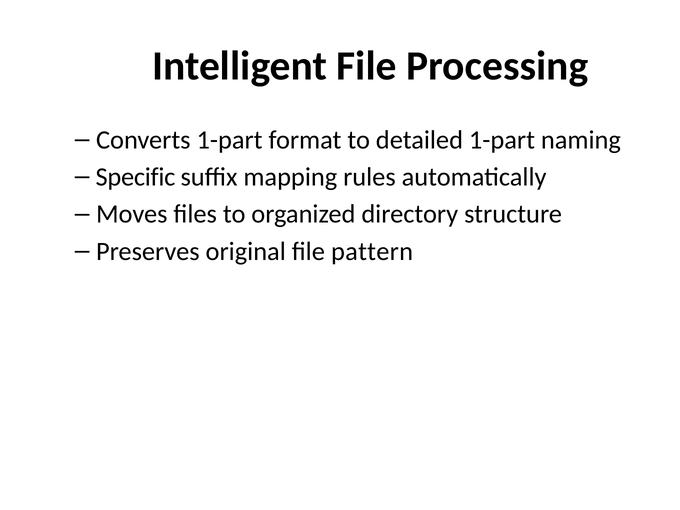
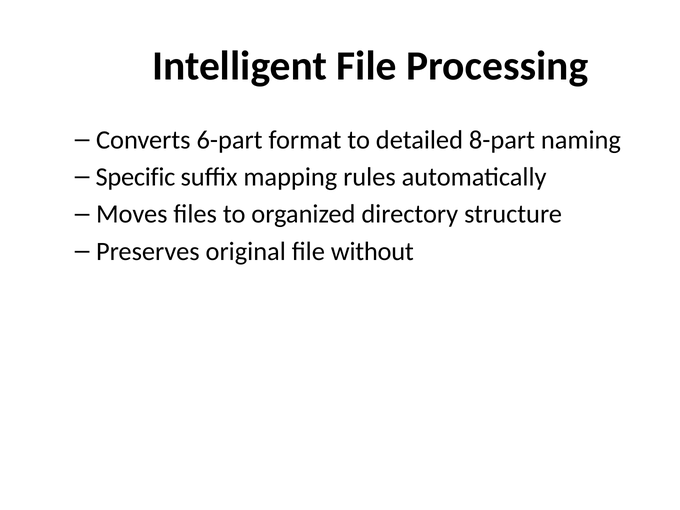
Converts 1-part: 1-part -> 6-part (230, 140)
detailed 1-part: 1-part -> 8-part (502, 140)
pattern: pattern -> without (372, 251)
